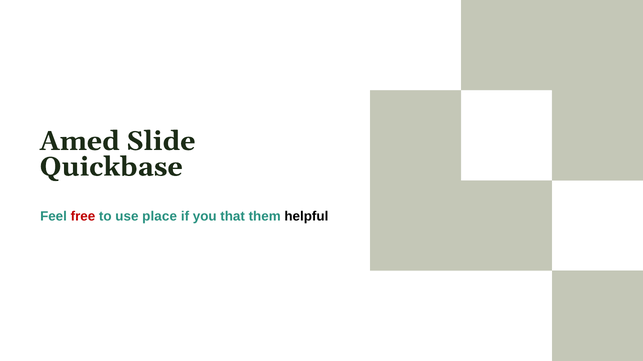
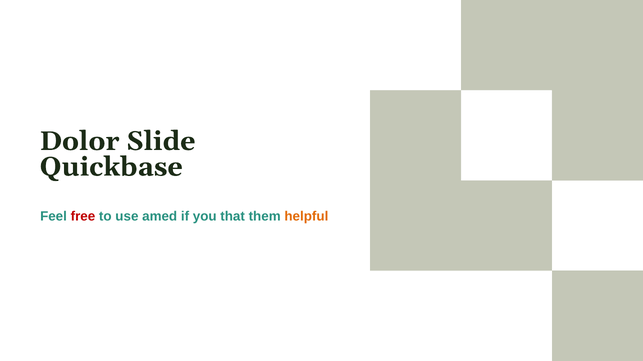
Amed: Amed -> Dolor (80, 141)
place: place -> amed (160, 217)
helpful colour: black -> orange (306, 217)
